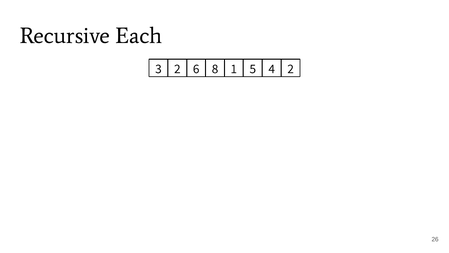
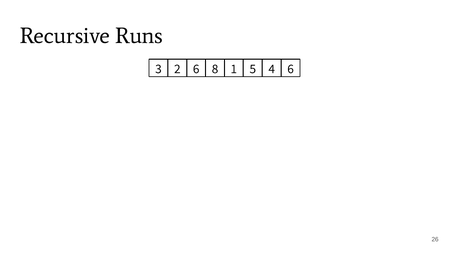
Each: Each -> Runs (139, 36)
4 2: 2 -> 6 (291, 69)
